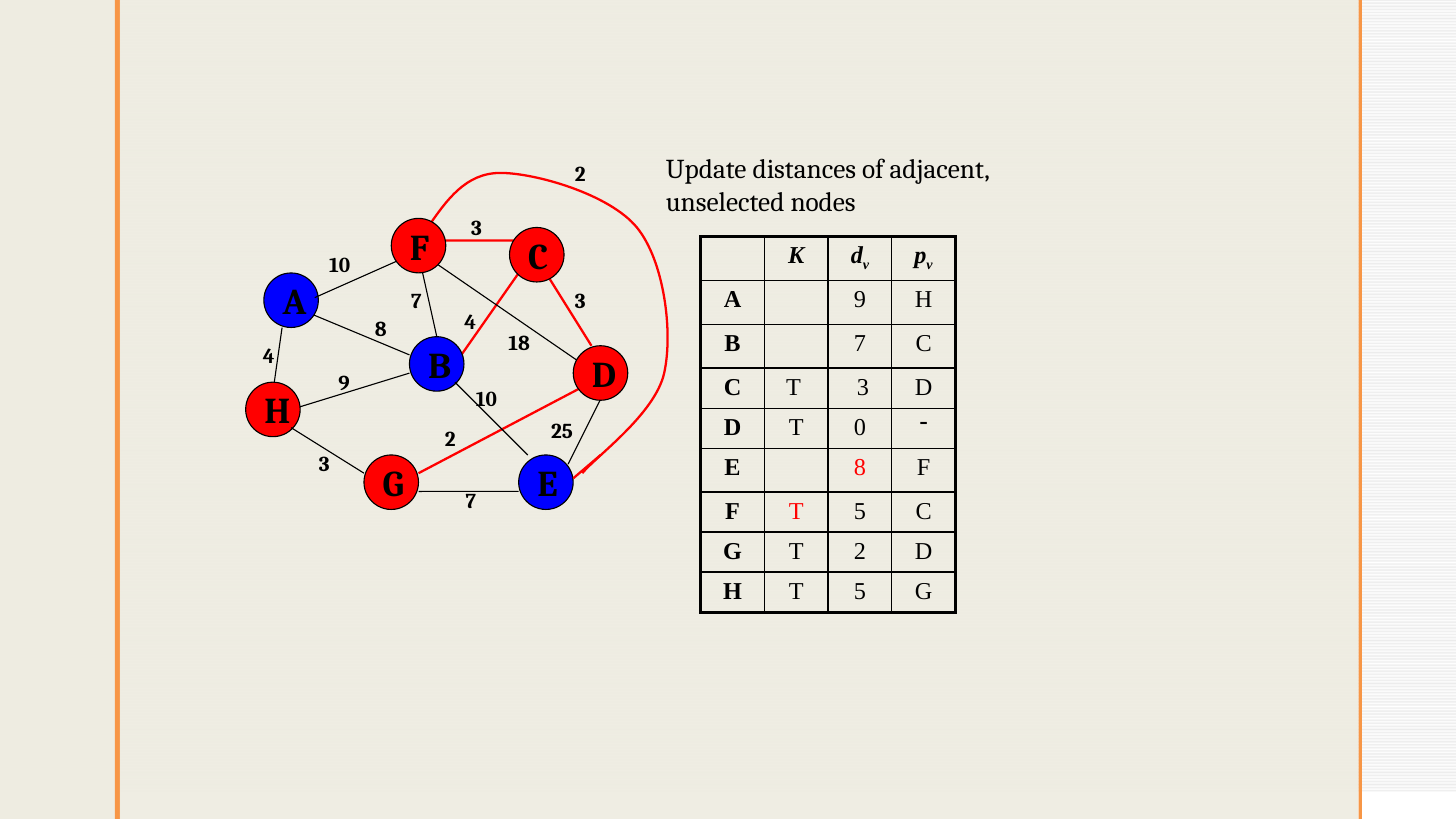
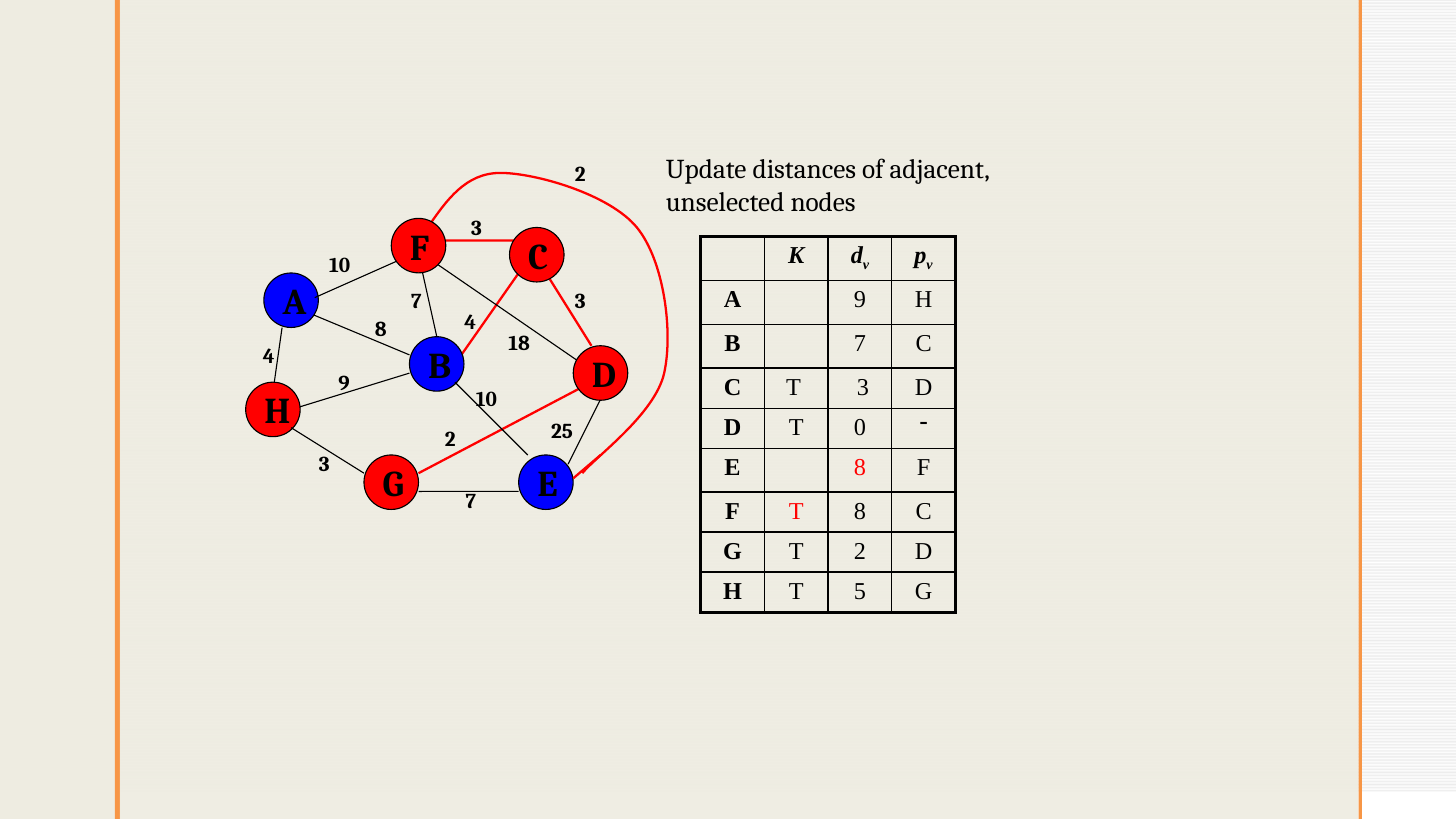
F T 5: 5 -> 8 (860, 511)
